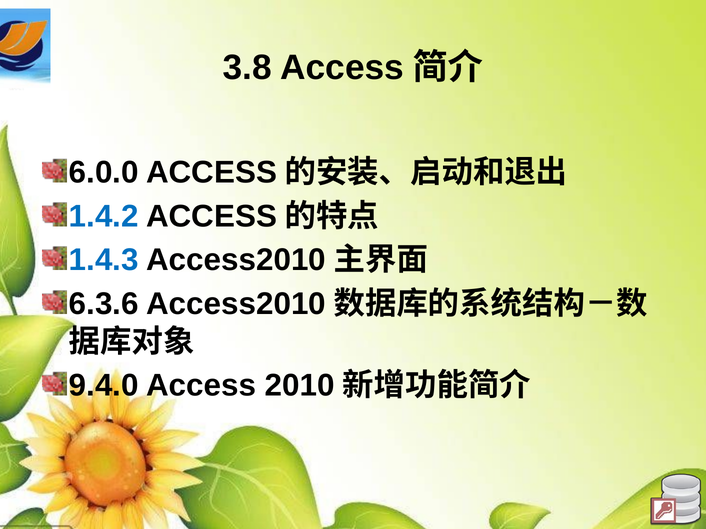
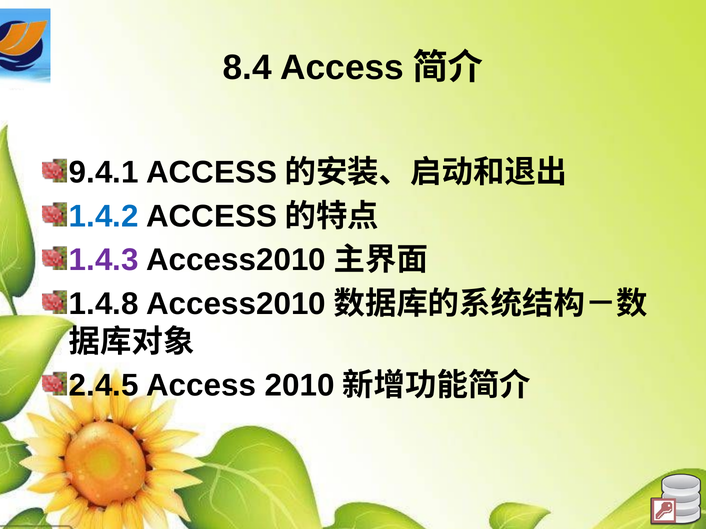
3.8: 3.8 -> 8.4 (247, 68)
6.0.0: 6.0.0 -> 9.4.1 (104, 173)
1.4.3 colour: blue -> purple (104, 260)
6.3.6: 6.3.6 -> 1.4.8 (104, 304)
9.4.0: 9.4.0 -> 2.4.5 (104, 386)
